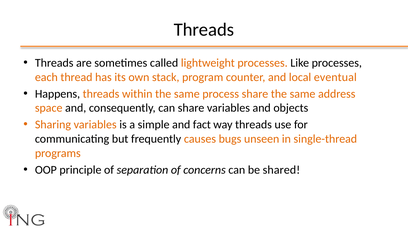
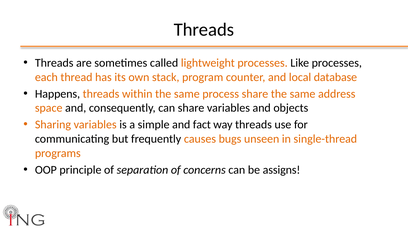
eventual: eventual -> database (335, 77)
shared: shared -> assigns (282, 170)
